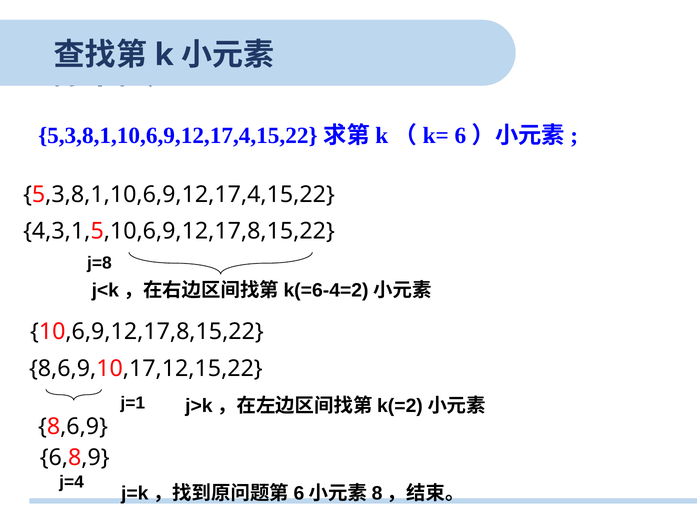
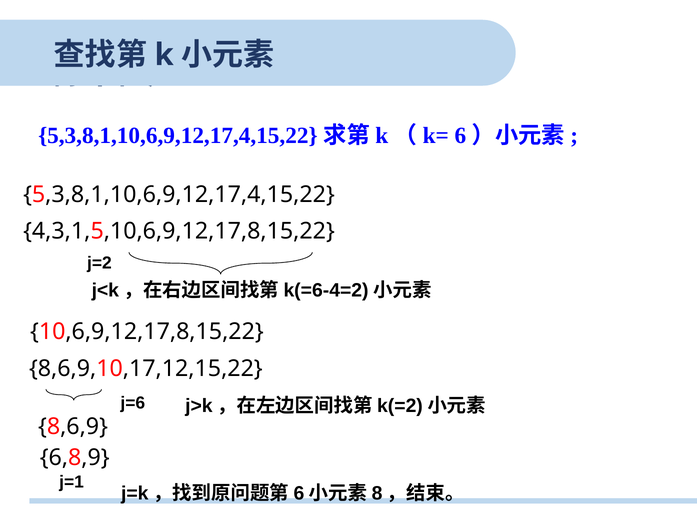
j=8: j=8 -> j=2 (99, 263)
j=1: j=1 -> j=6 (133, 404)
j=4: j=4 -> j=1 (72, 482)
